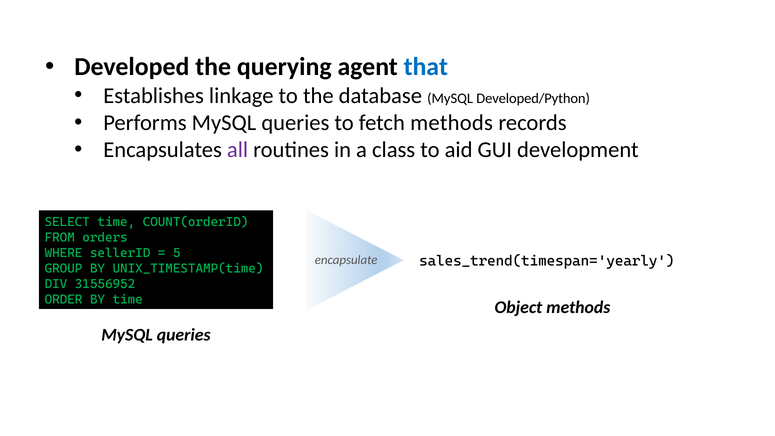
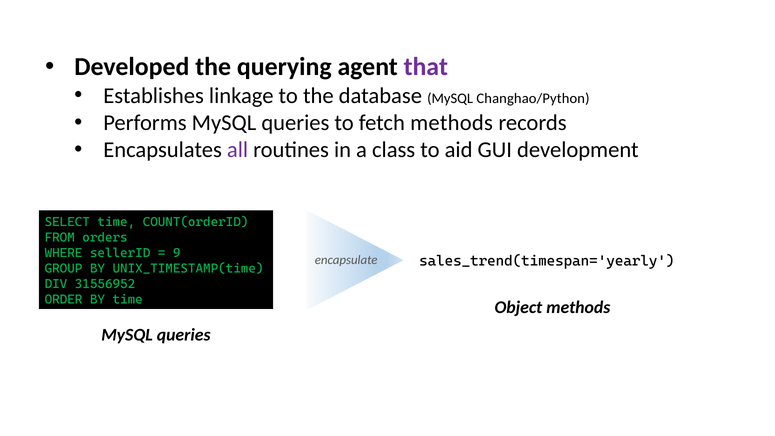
that colour: blue -> purple (426, 67)
Developed/Python: Developed/Python -> Changhao/Python (533, 98)
5: 5 -> 9 (177, 253)
